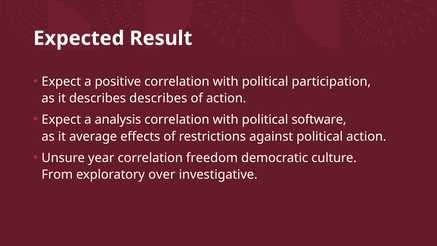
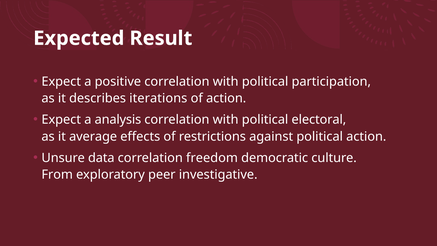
describes describes: describes -> iterations (158, 98)
software: software -> electoral (319, 120)
year: year -> data (101, 158)
over: over -> peer (162, 175)
